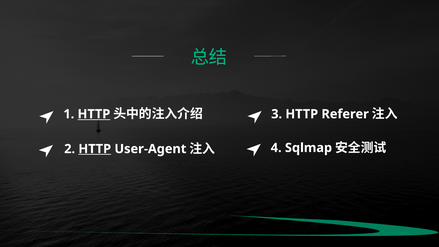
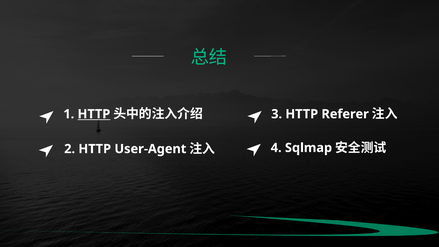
HTTP underline: present -> none (95, 149)
